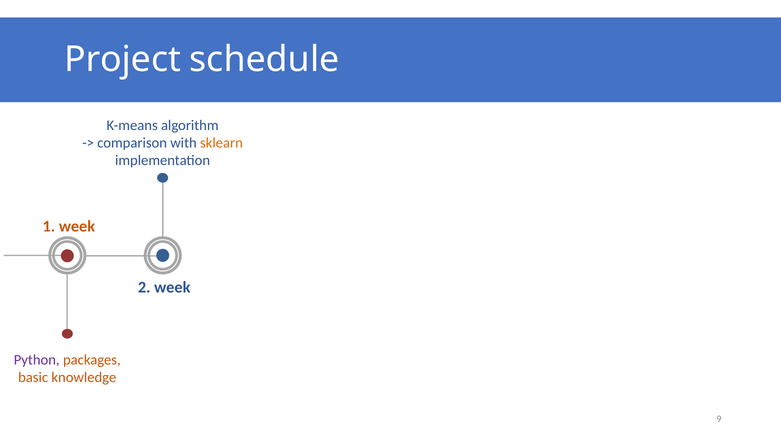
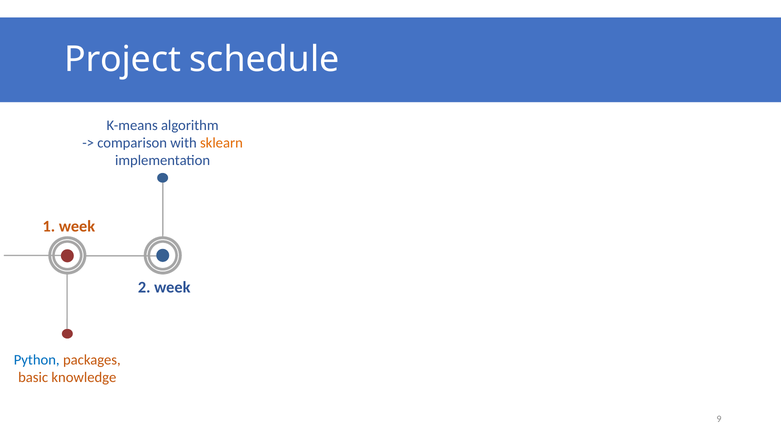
Python colour: purple -> blue (37, 360)
